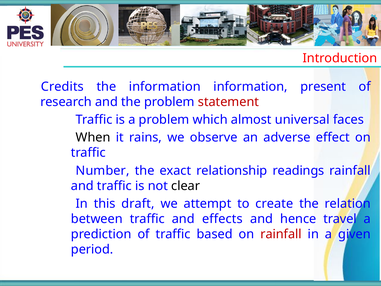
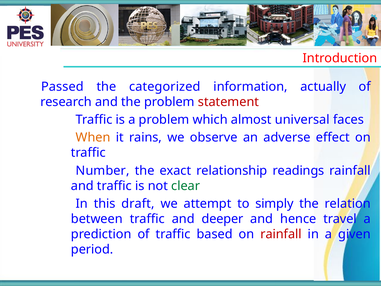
Credits: Credits -> Passed (62, 87)
the information: information -> categorized (165, 87)
present: present -> actually (323, 87)
When colour: black -> orange (93, 137)
clear colour: black -> green (186, 186)
create: create -> simply (274, 203)
effects: effects -> deeper (222, 219)
